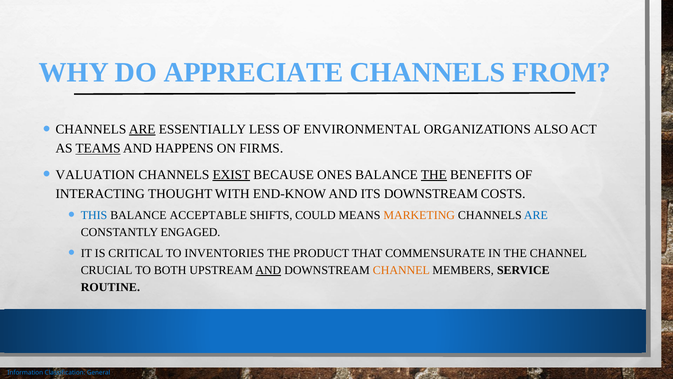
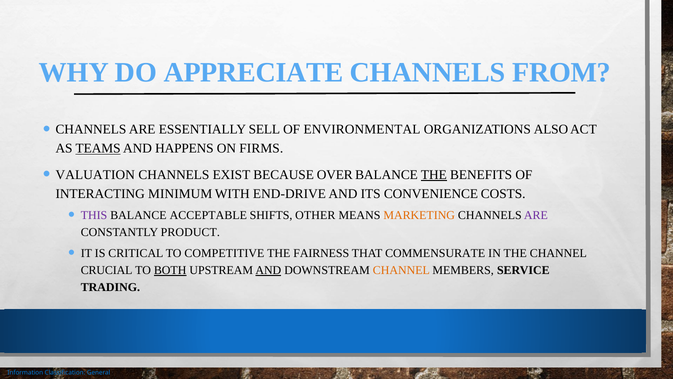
ARE underline: present -> none (142, 129)
LESS: LESS -> SELL (264, 129)
EXIST underline: present -> none (231, 174)
ONES: ONES -> OVER (335, 174)
THOUGHT: THOUGHT -> MINIMUM (180, 194)
END-KNOW: END-KNOW -> END-DRIVE (289, 194)
ITS DOWNSTREAM: DOWNSTREAM -> CONVENIENCE (431, 194)
THIS colour: blue -> purple (94, 215)
COULD: COULD -> OTHER (315, 215)
ARE colour: blue -> purple (536, 215)
ENGAGED: ENGAGED -> PRODUCT (190, 232)
INVENTORIES: INVENTORIES -> COMPETITIVE (224, 253)
PRODUCT: PRODUCT -> FAIRNESS (321, 253)
BOTH underline: none -> present (170, 270)
ROUTINE: ROUTINE -> TRADING (110, 287)
